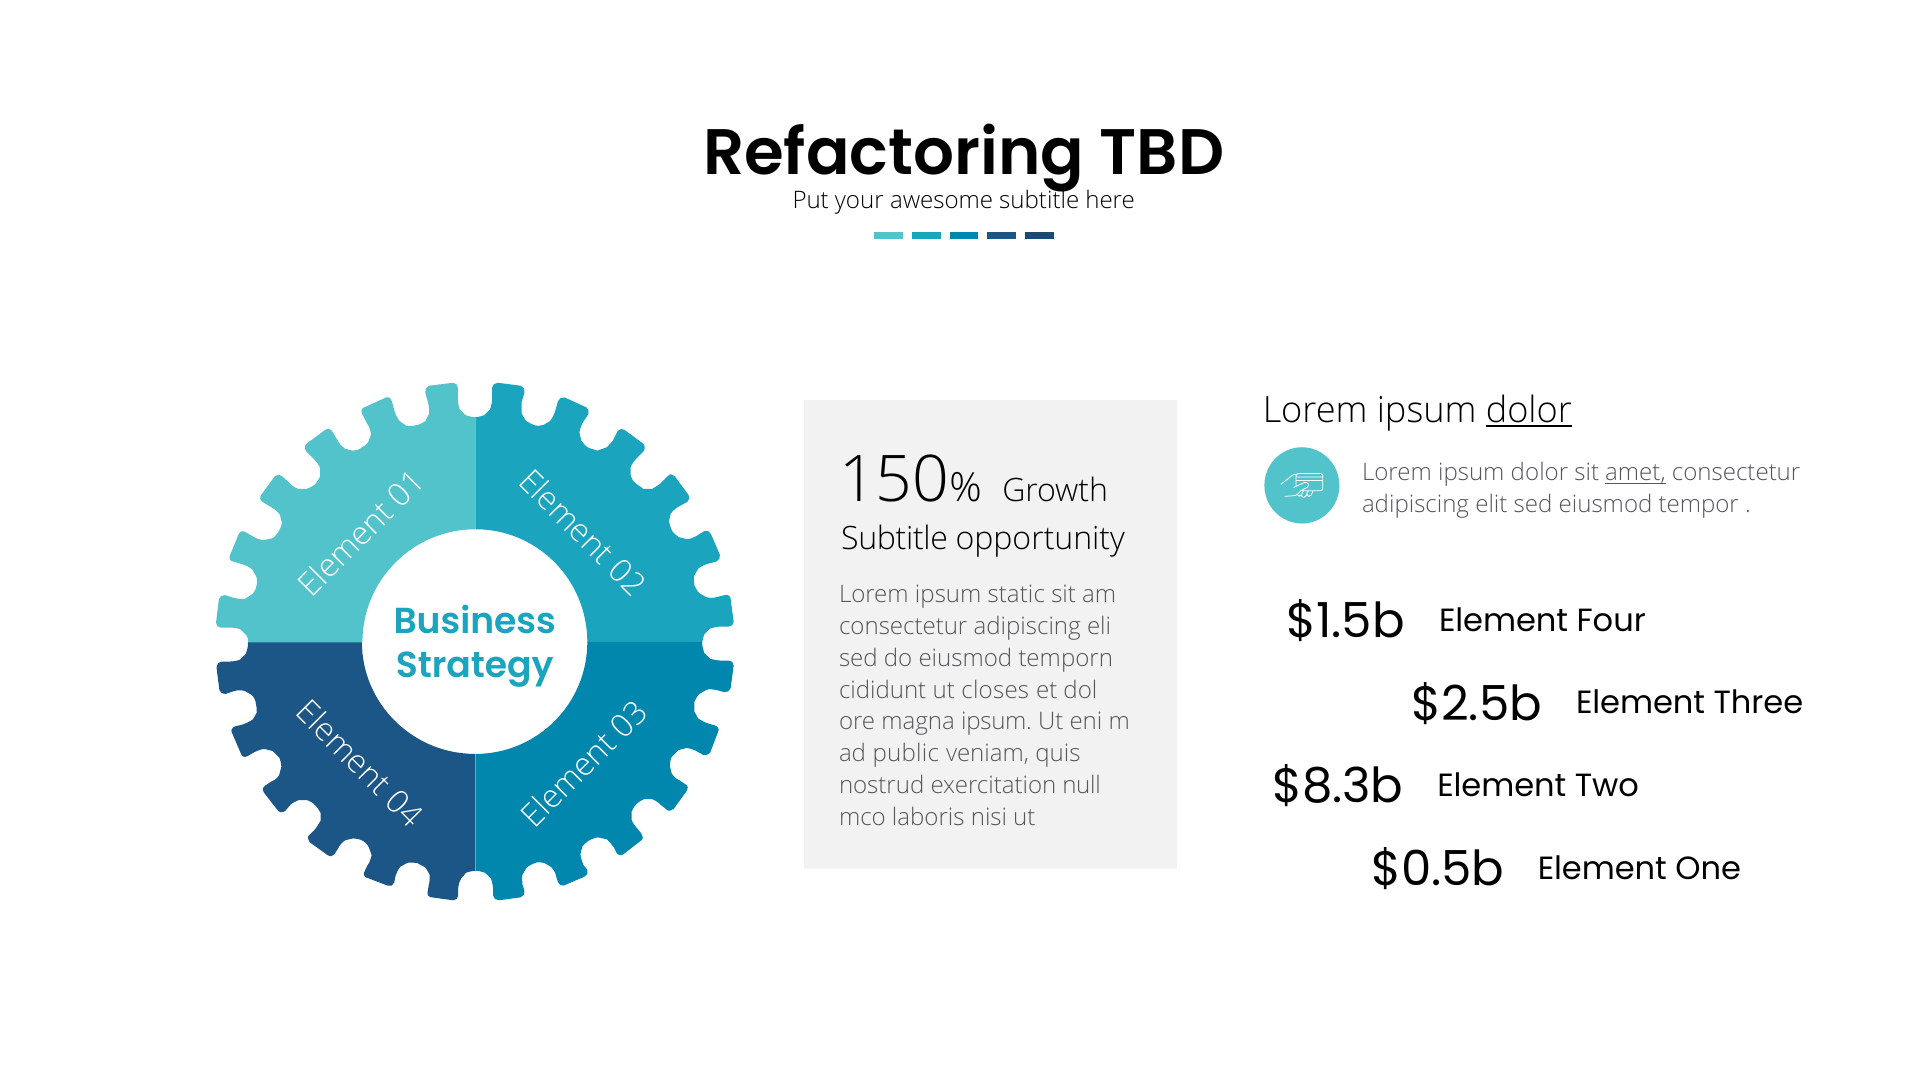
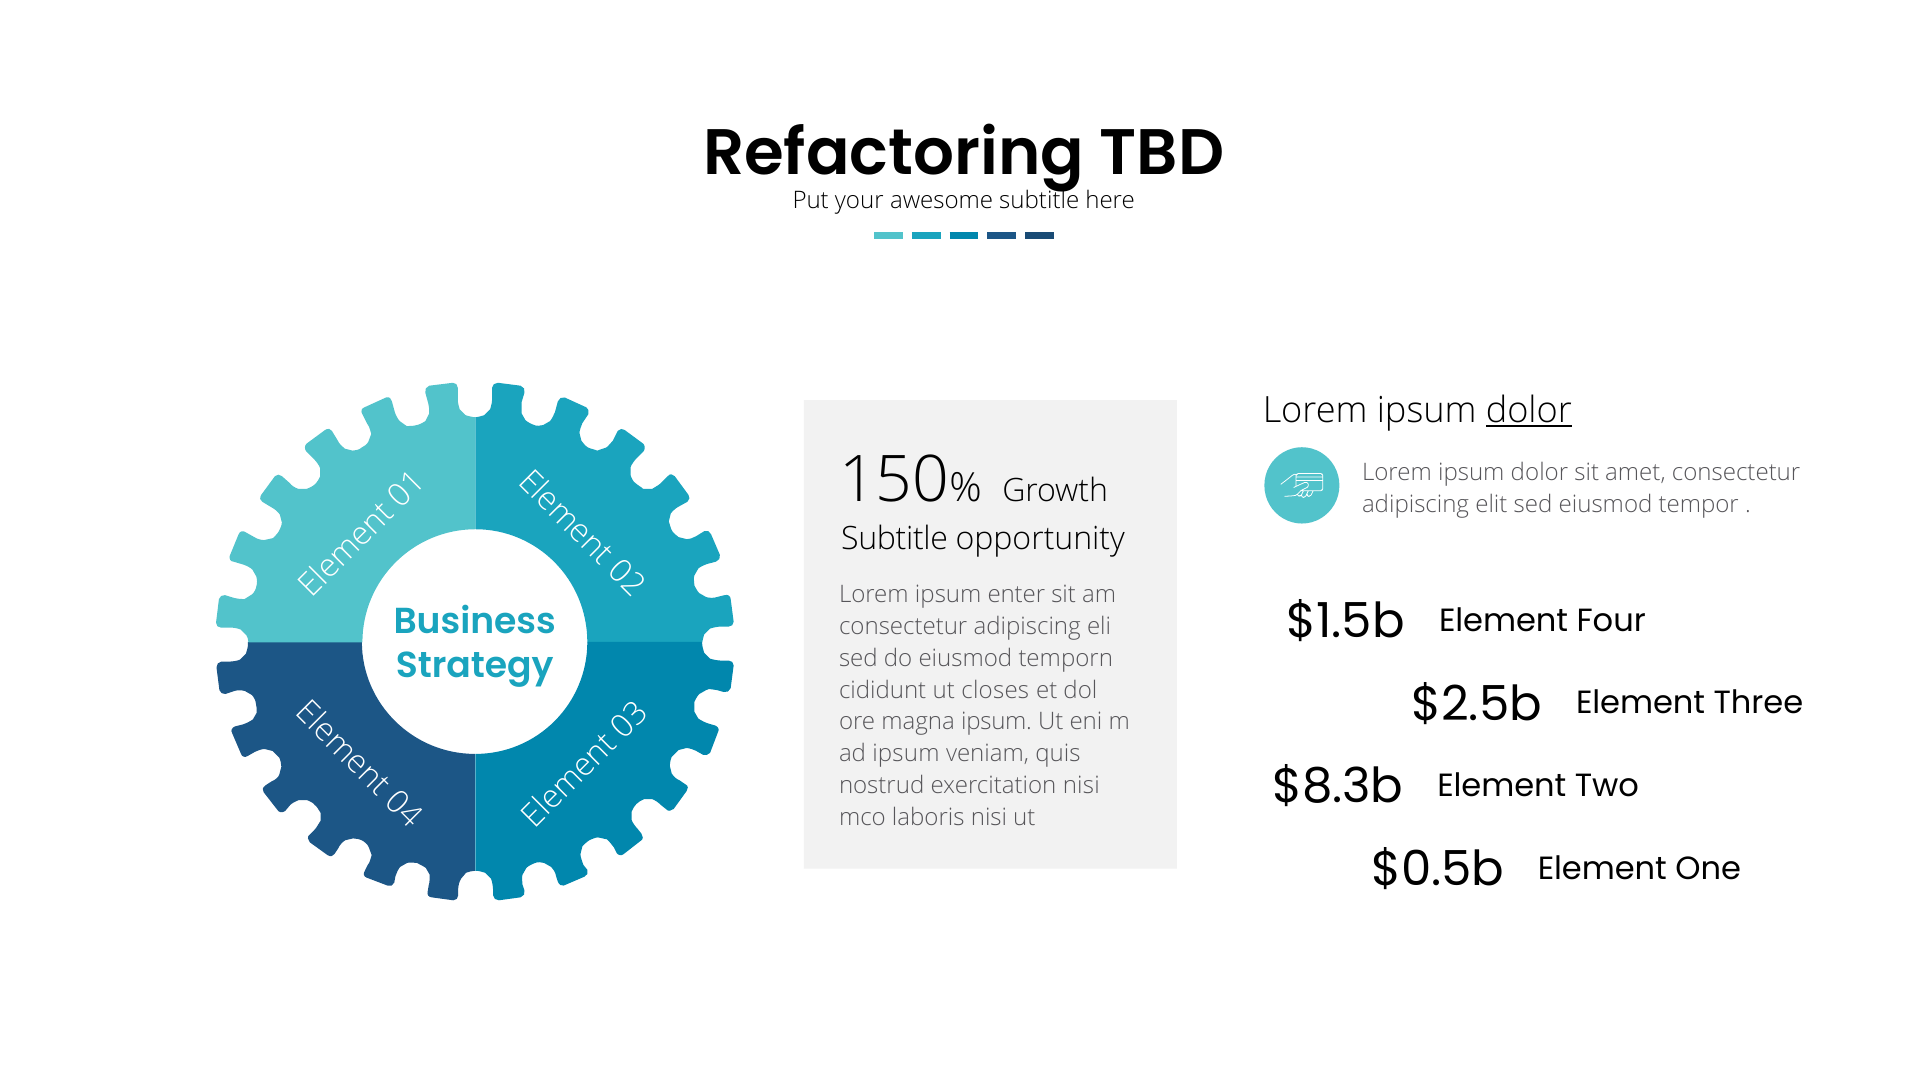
amet underline: present -> none (1635, 473)
static: static -> enter (1016, 595)
ad public: public -> ipsum (906, 753)
exercitation null: null -> nisi (1081, 785)
